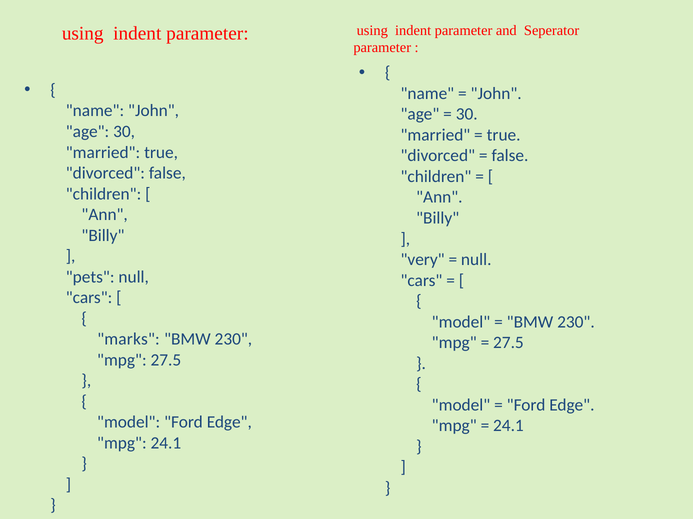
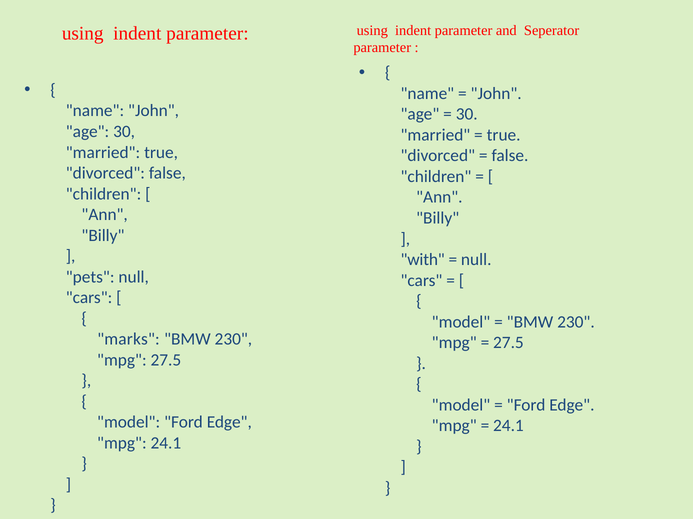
very: very -> with (423, 260)
